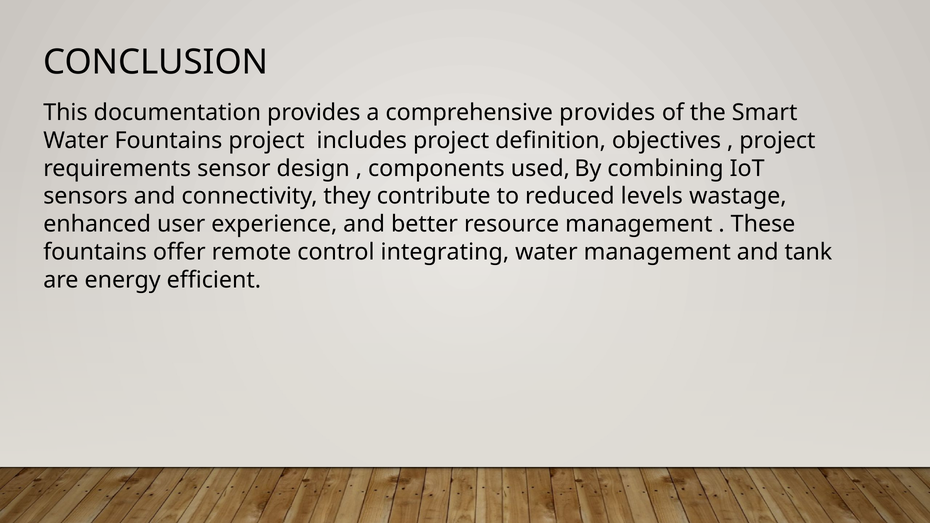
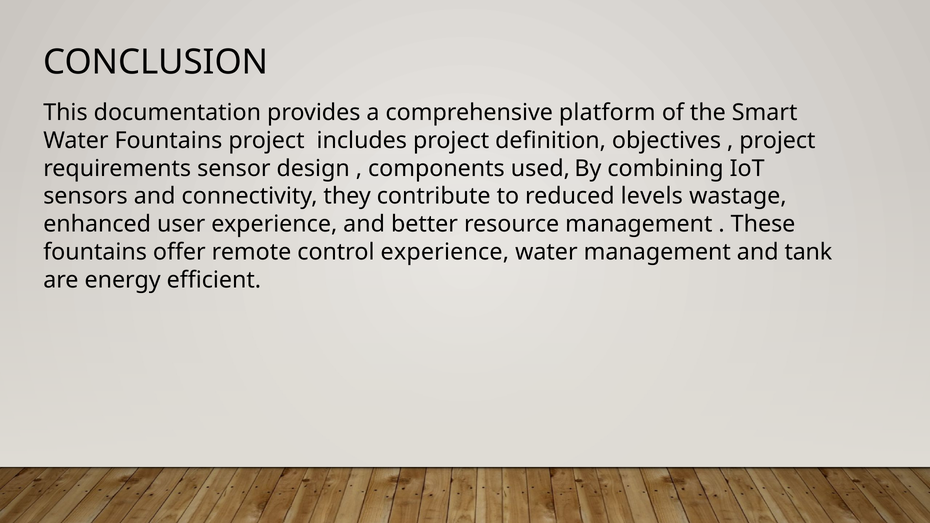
comprehensive provides: provides -> platform (607, 113)
control integrating: integrating -> experience (445, 252)
